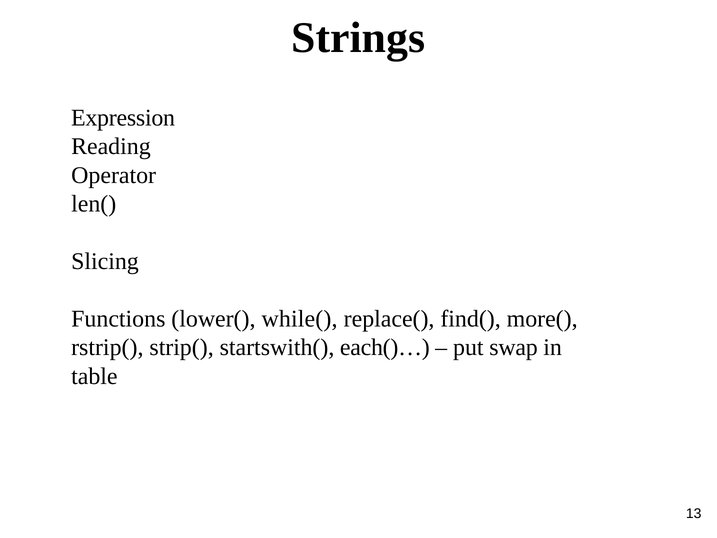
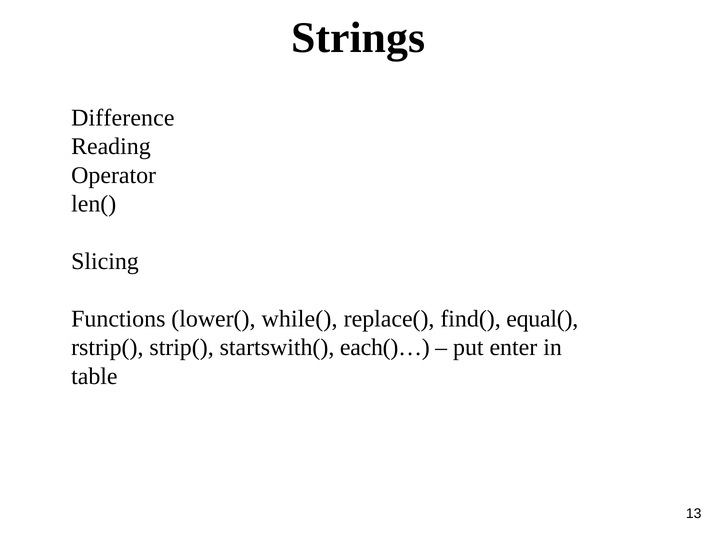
Expression: Expression -> Difference (123, 118)
more(: more( -> equal( (542, 319)
swap: swap -> enter (513, 347)
